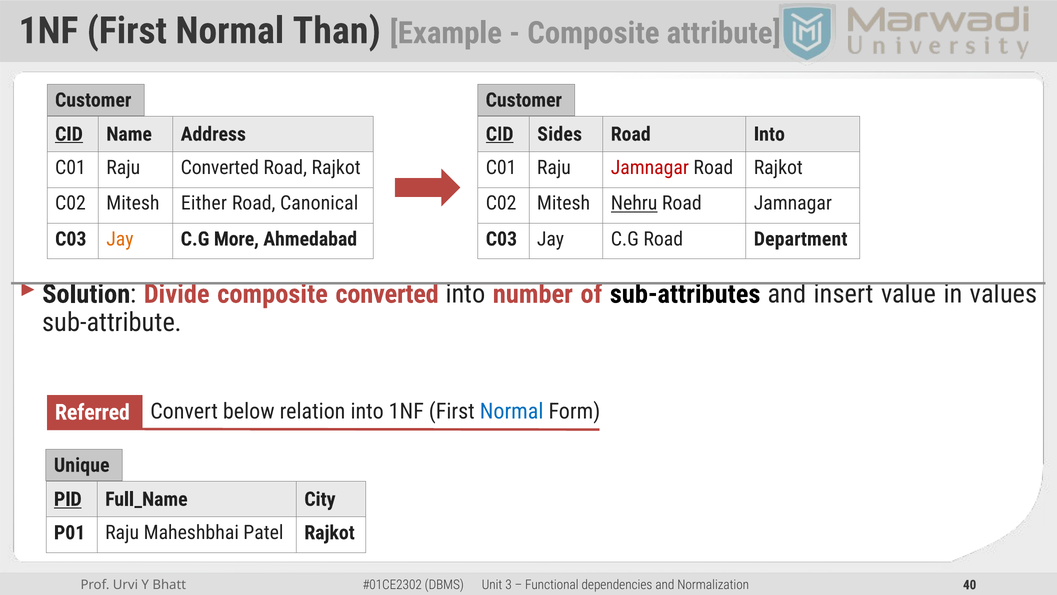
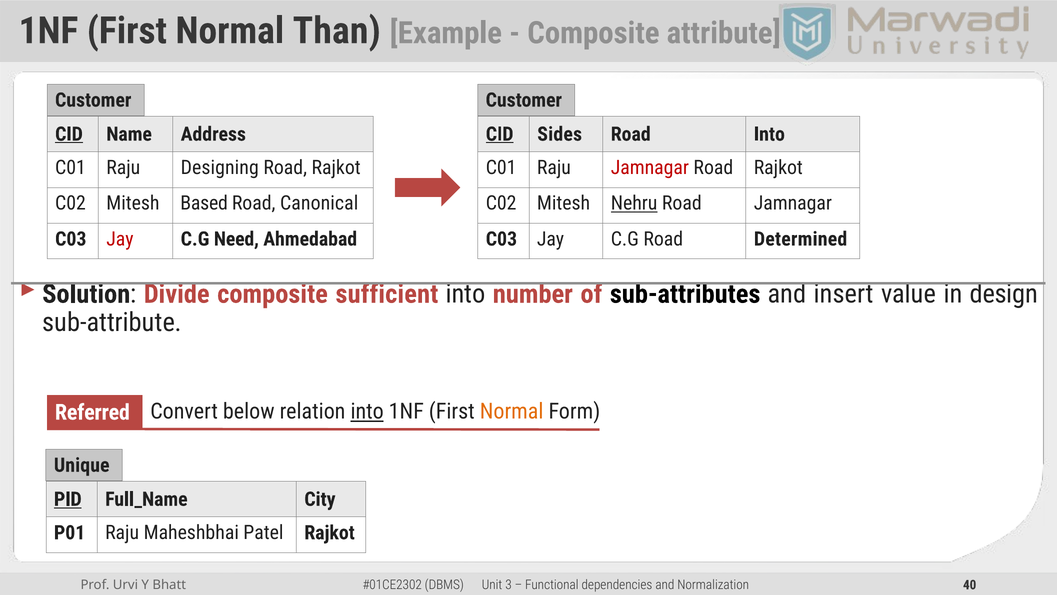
Raju Converted: Converted -> Designing (220, 168)
Either: Either -> Based (204, 203)
Jay colour: orange -> red (120, 239)
More: More -> Need (236, 239)
Department: Department -> Determined (801, 239)
composite converted: converted -> sufficient (387, 294)
values: values -> design (1004, 294)
into underline: none -> present (367, 411)
Normal colour: blue -> orange (512, 411)
